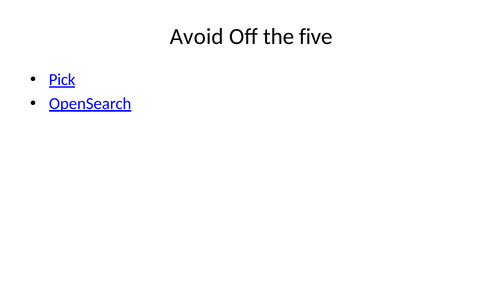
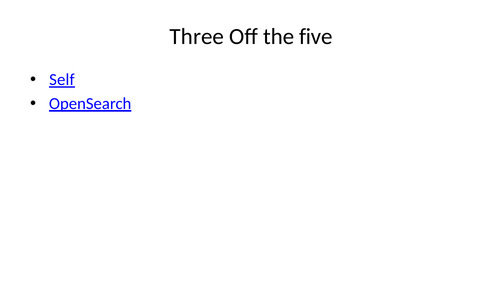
Avoid: Avoid -> Three (197, 36)
Pick: Pick -> Self (62, 80)
